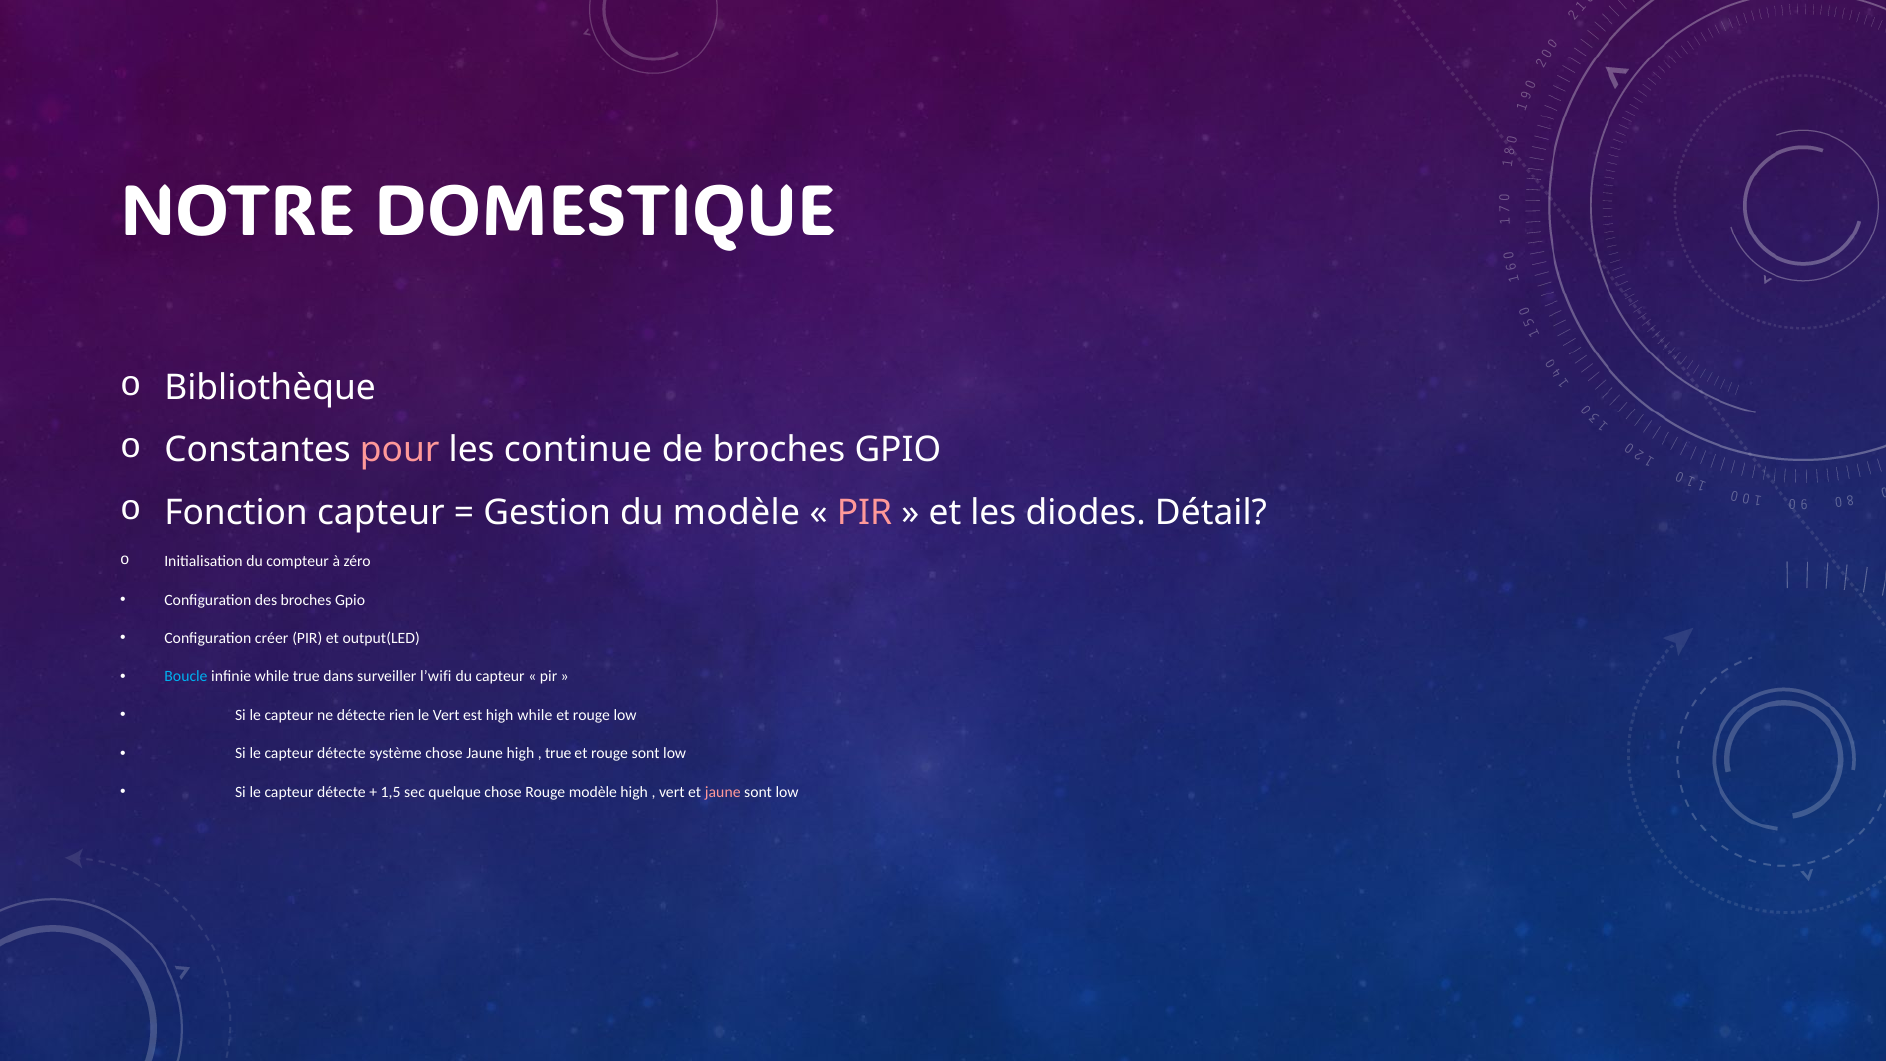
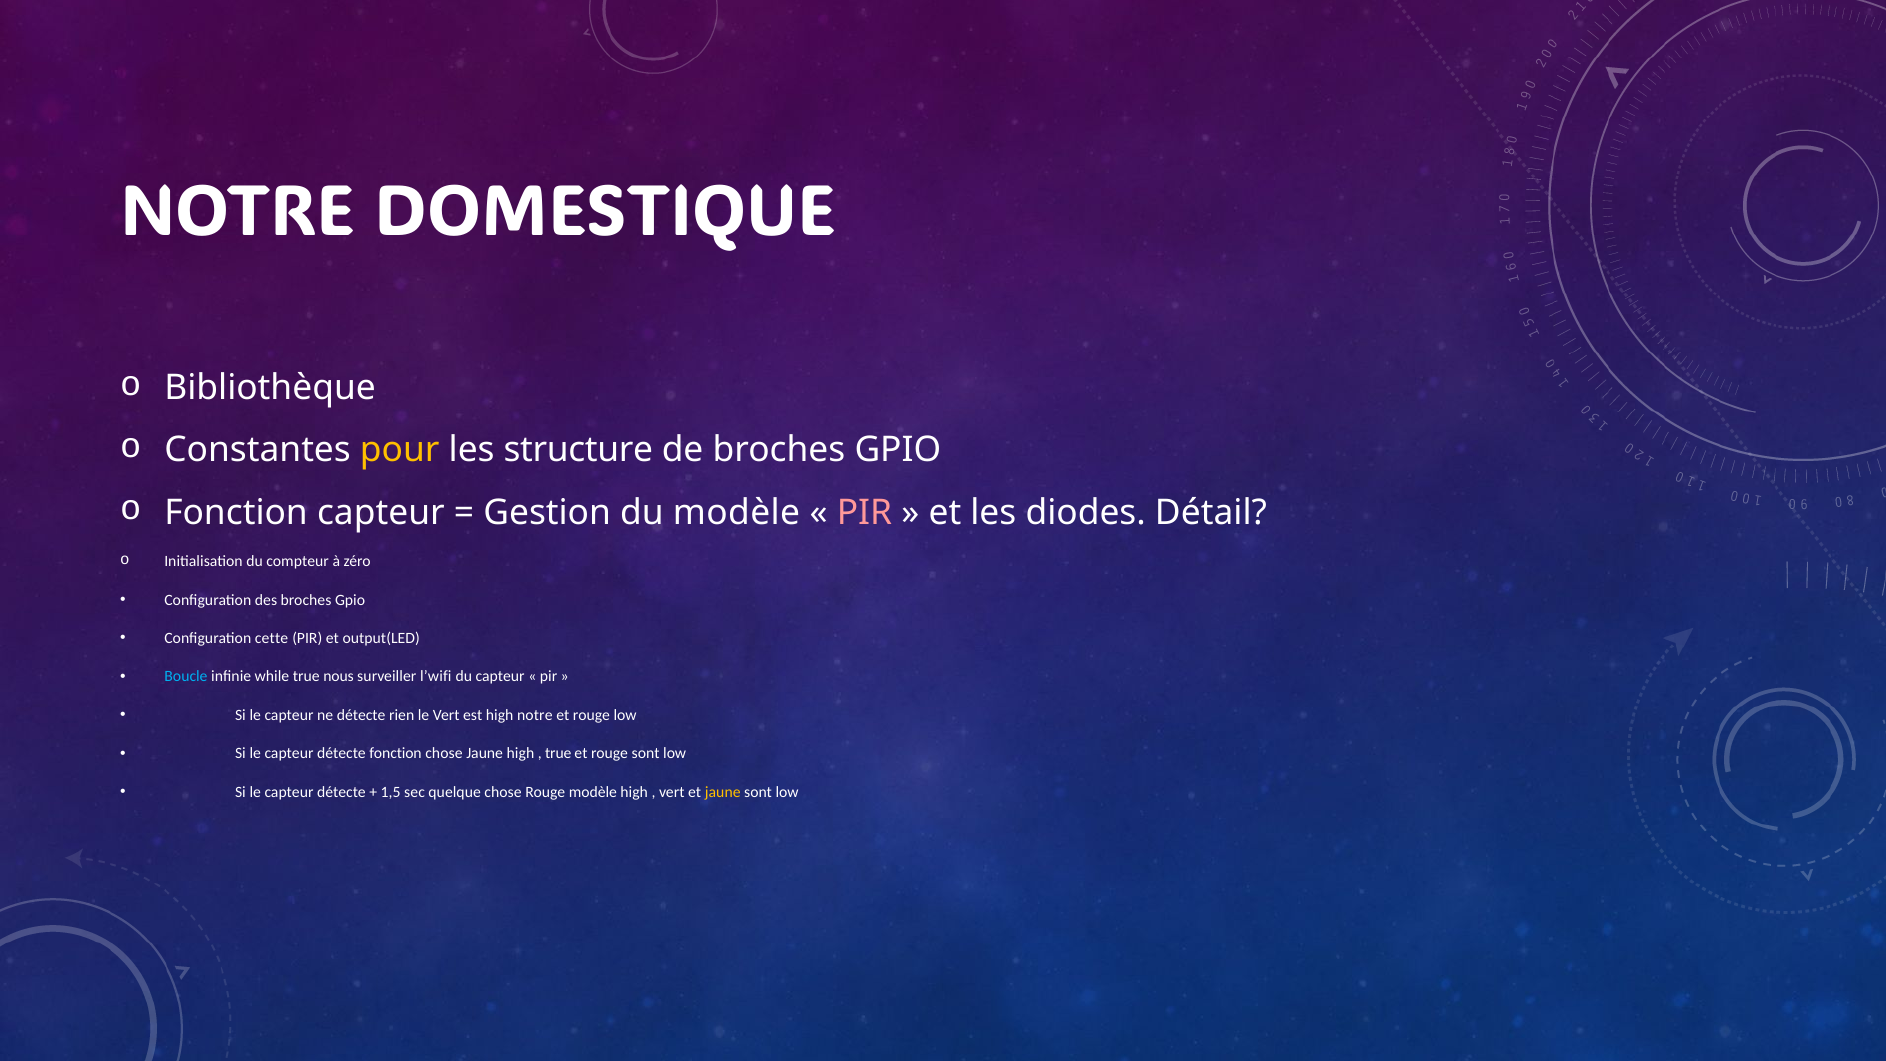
pour colour: pink -> yellow (400, 450)
continue: continue -> structure (578, 450)
créer: créer -> cette (272, 638)
dans: dans -> nous (339, 677)
high while: while -> notre (535, 715)
détecte système: système -> fonction (396, 754)
jaune colour: pink -> yellow (723, 792)
